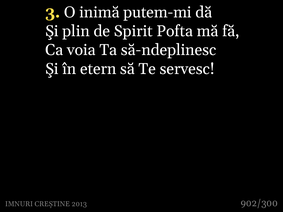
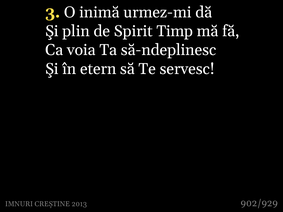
putem-mi: putem-mi -> urmez-mi (157, 12)
Pofta: Pofta -> Timp (175, 31)
902/300: 902/300 -> 902/929 (259, 203)
